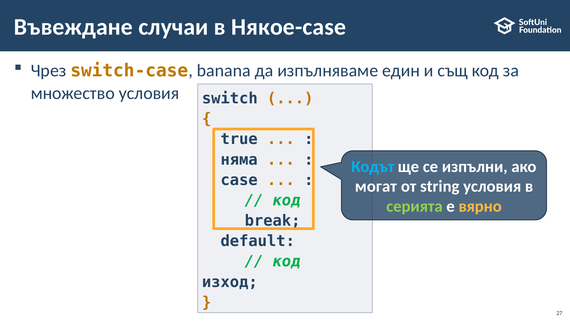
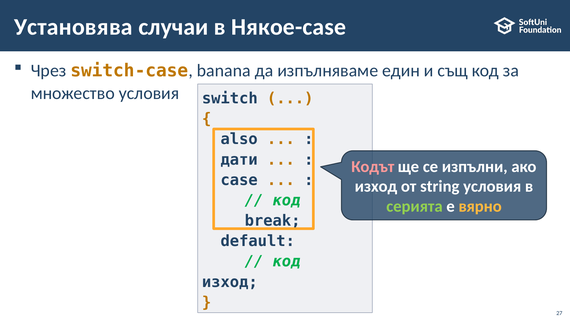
Въвеждане: Въвеждане -> Установява (73, 27)
true: true -> also (239, 139)
няма: няма -> дати (239, 159)
Кодът colour: light blue -> pink (373, 166)
могат: могат -> изход (376, 186)
